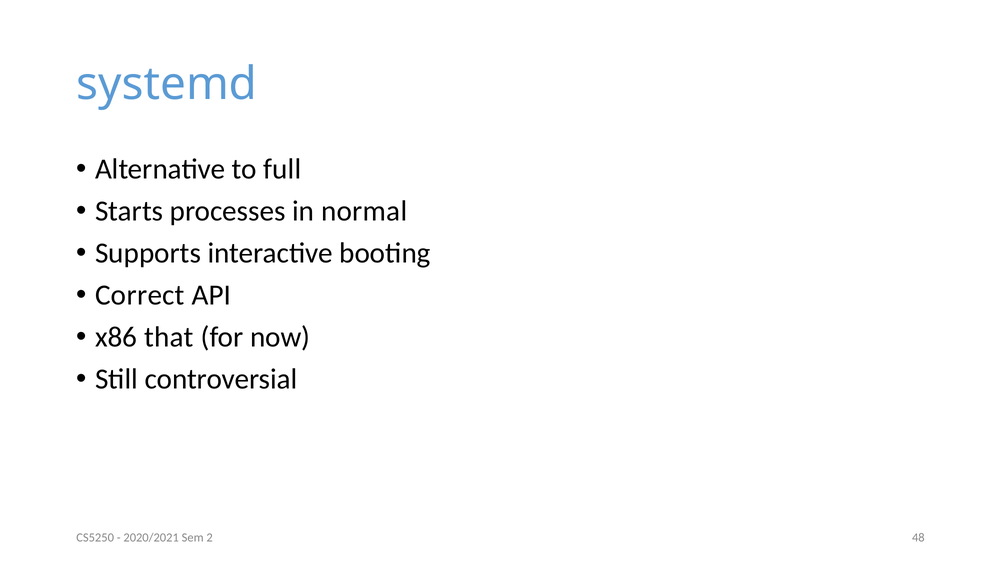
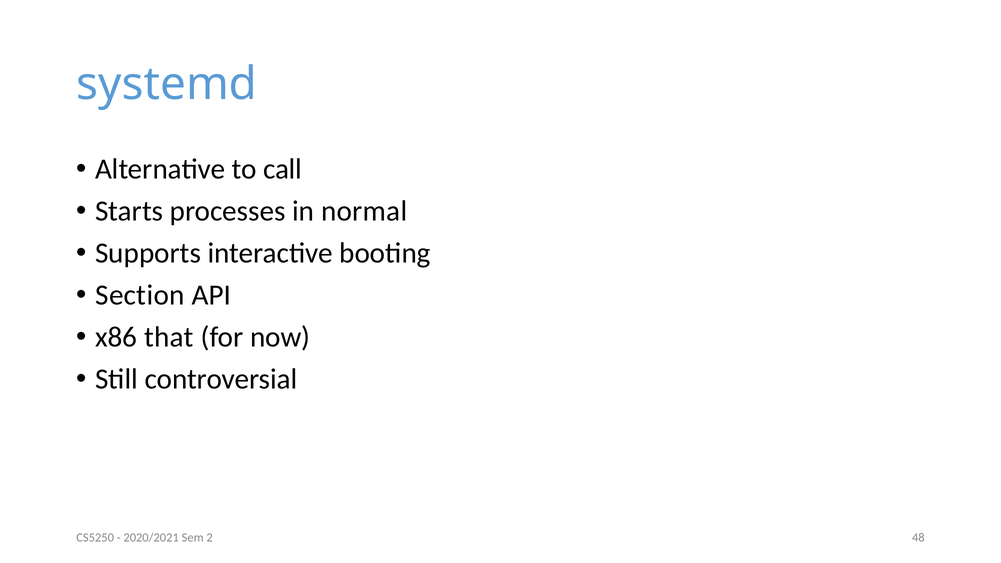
full: full -> call (283, 169)
Correct: Correct -> Section (140, 295)
